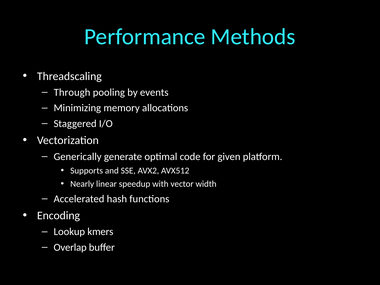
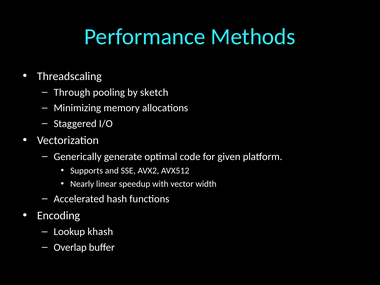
events: events -> sketch (154, 92)
kmers: kmers -> khash (100, 232)
